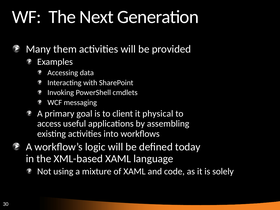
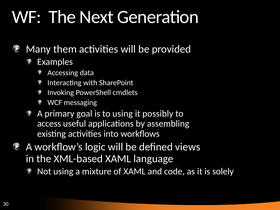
to client: client -> using (123, 114)
physical: physical -> possibly (158, 114)
today: today -> views (188, 147)
